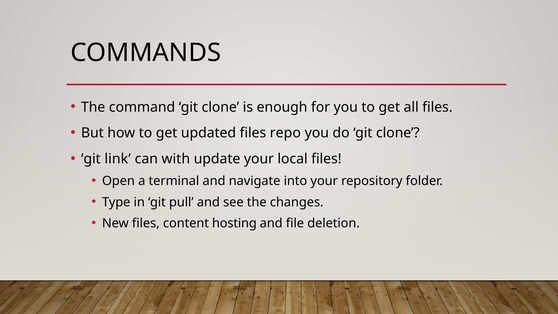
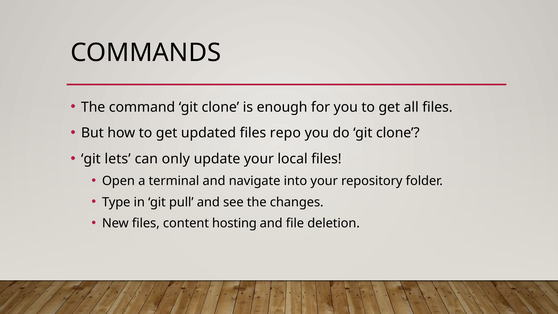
link: link -> lets (118, 159)
with: with -> only (176, 159)
